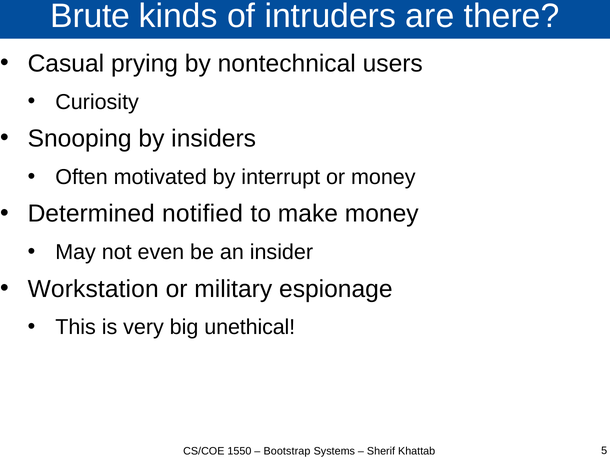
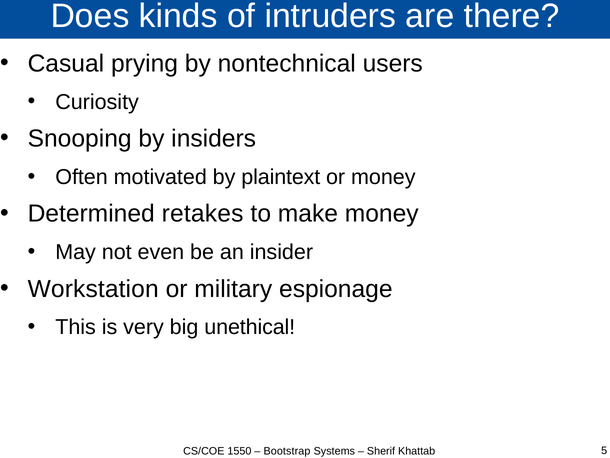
Brute: Brute -> Does (90, 16)
interrupt: interrupt -> plaintext (281, 177)
notified: notified -> retakes (203, 213)
